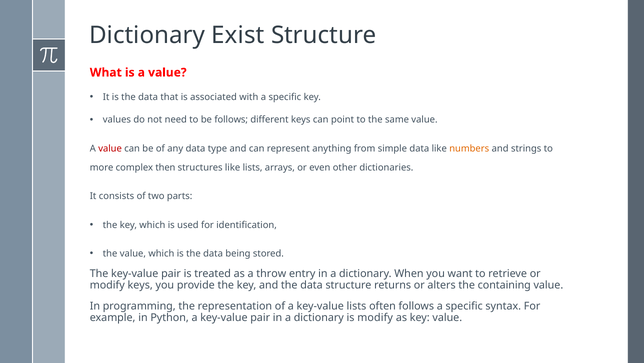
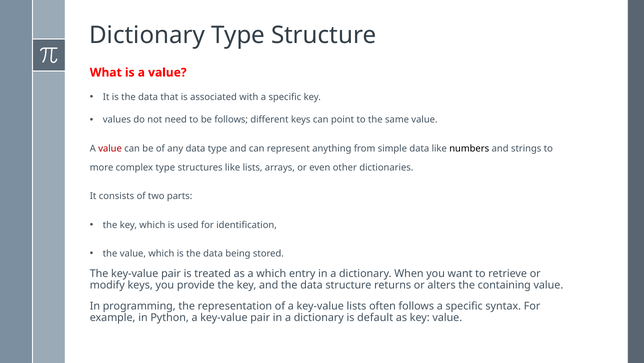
Dictionary Exist: Exist -> Type (238, 35)
numbers colour: orange -> black (469, 148)
complex then: then -> type (165, 167)
a throw: throw -> which (271, 273)
is modify: modify -> default (375, 317)
